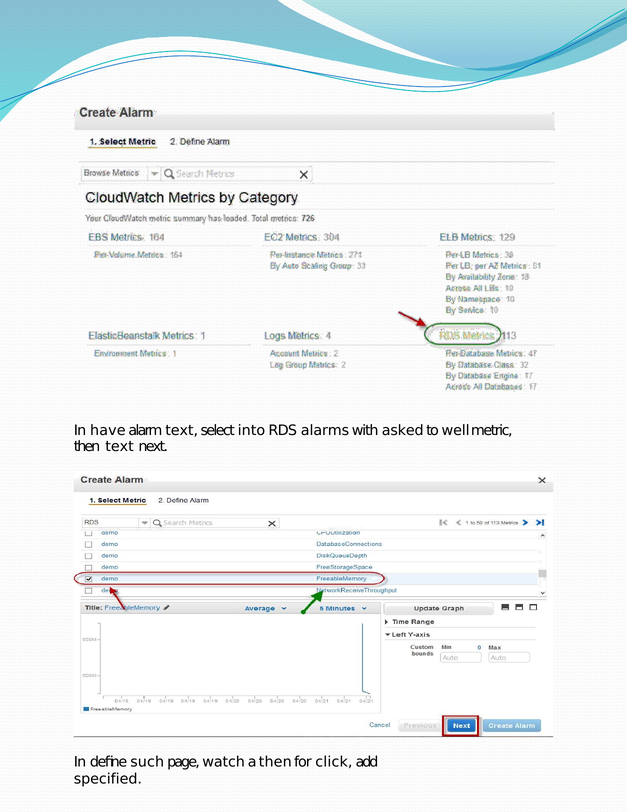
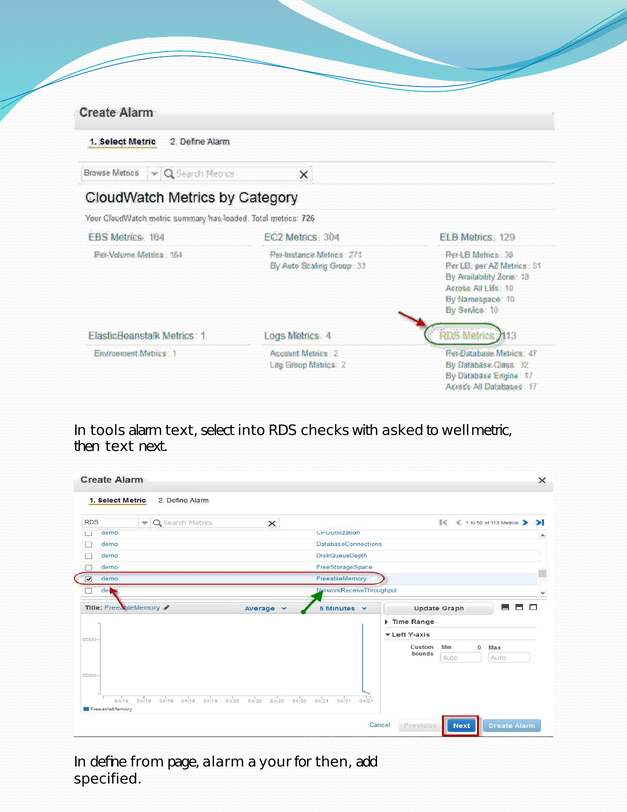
have: have -> tools (108, 430)
alarms: alarms -> checks (325, 430)
such: such -> from (147, 761)
page watch: watch -> alarm (223, 761)
a then: then -> your (275, 761)
for click: click -> then (334, 761)
